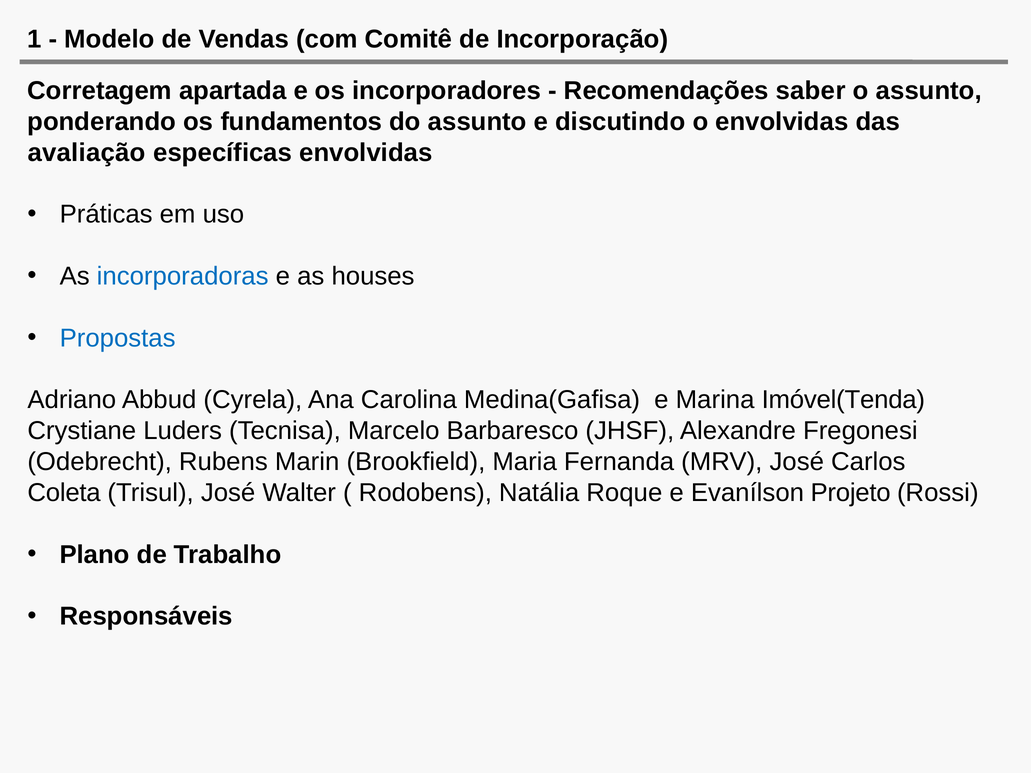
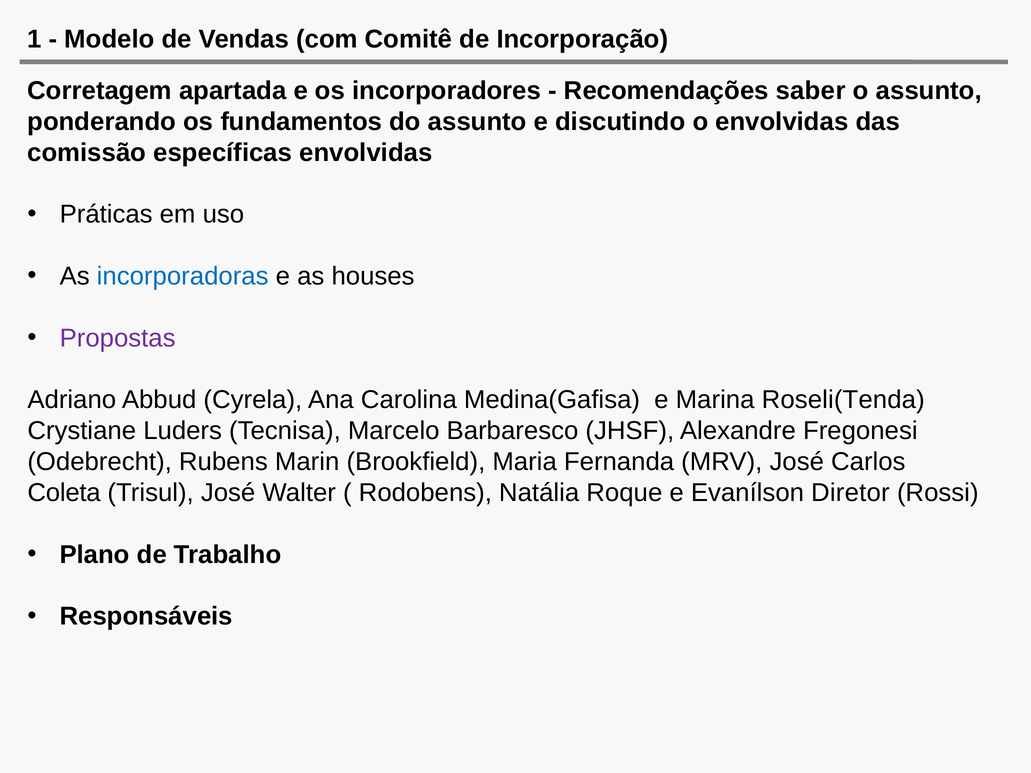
avaliação: avaliação -> comissão (87, 153)
Propostas colour: blue -> purple (118, 338)
Imóvel(Tenda: Imóvel(Tenda -> Roseli(Tenda (843, 400)
Projeto: Projeto -> Diretor (850, 493)
